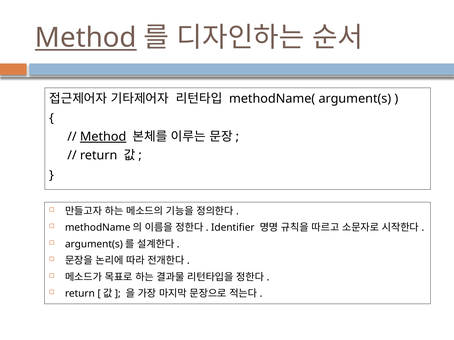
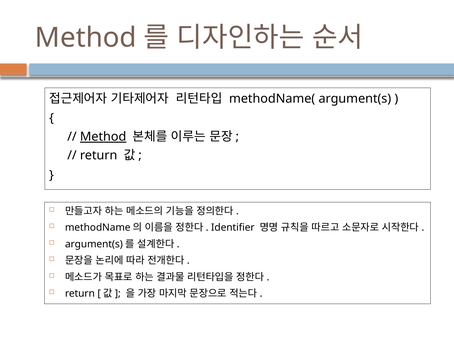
Method underline: present -> none (86, 38)
